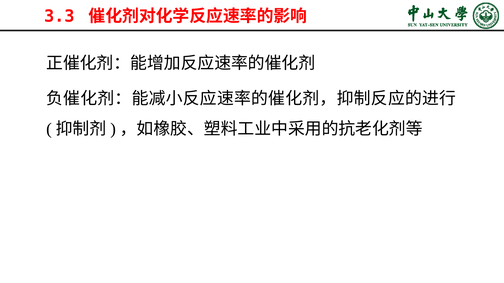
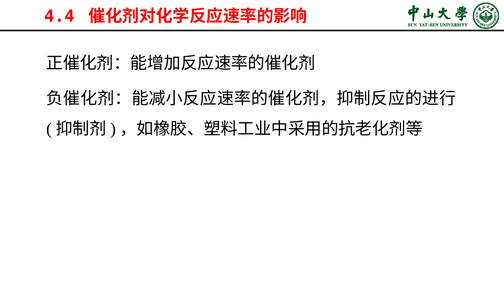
3.3: 3.3 -> 4.4 (59, 16)
